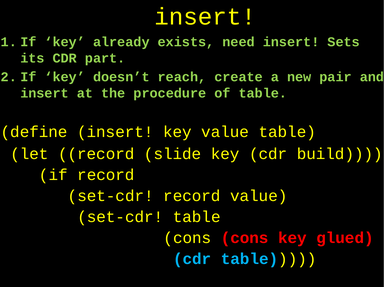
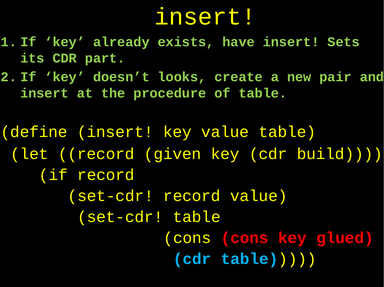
need: need -> have (239, 42)
reach: reach -> looks (182, 77)
slide: slide -> given (173, 154)
